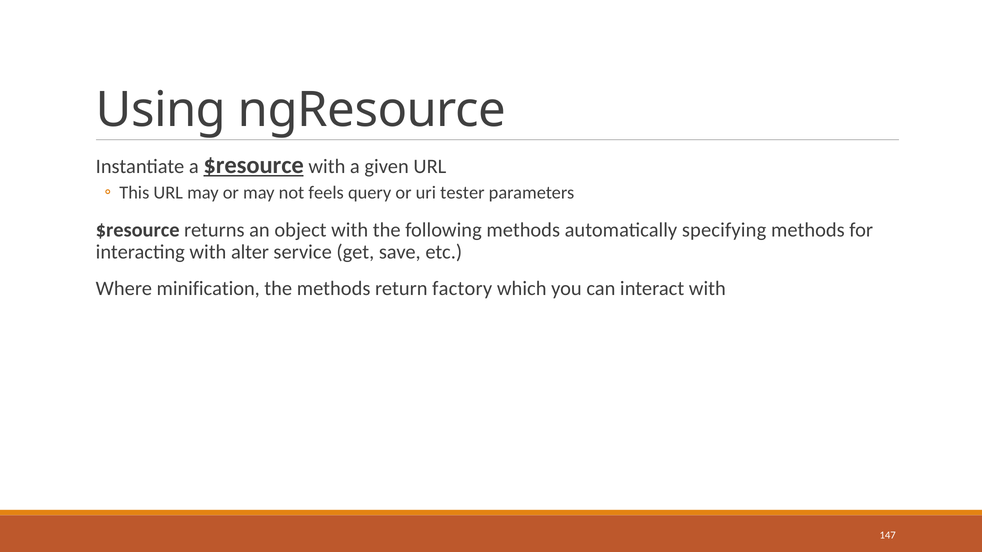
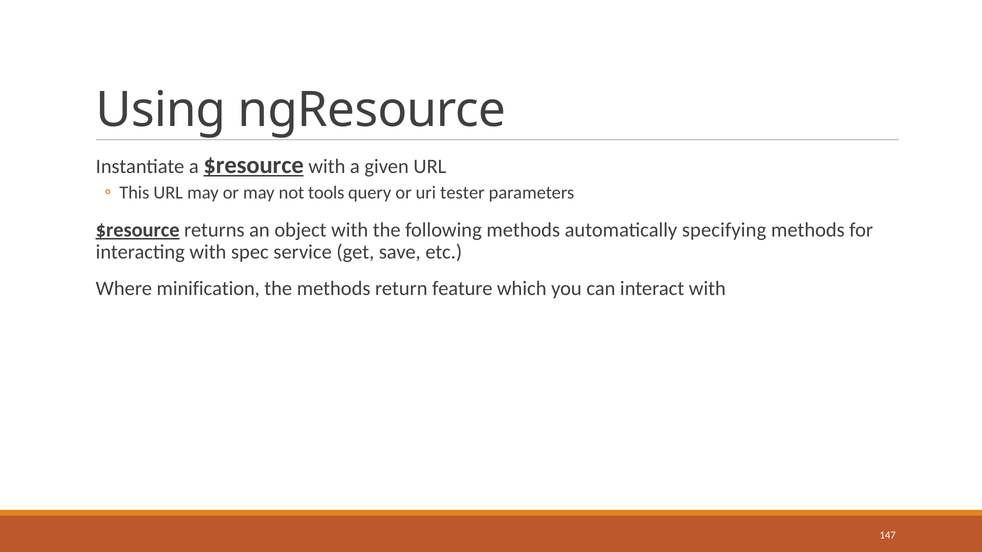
feels: feels -> tools (326, 193)
$resource underline: none -> present (138, 230)
alter: alter -> spec (250, 252)
factory: factory -> feature (462, 289)
